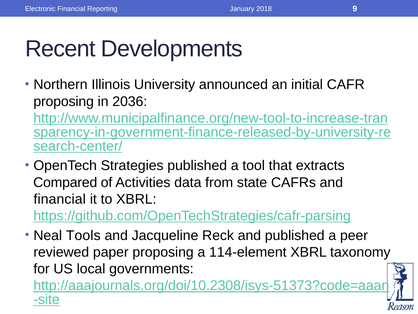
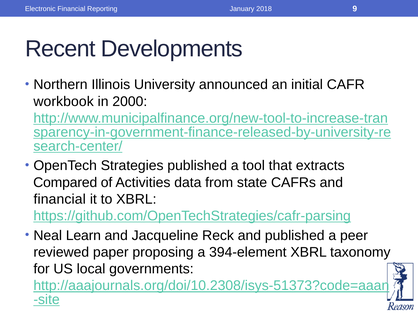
proposing: proposing -> workbook (64, 101)
2036: 2036 -> 2000 (130, 101)
Tools: Tools -> Learn (83, 235)
114-element: 114-element -> 394-element (248, 252)
